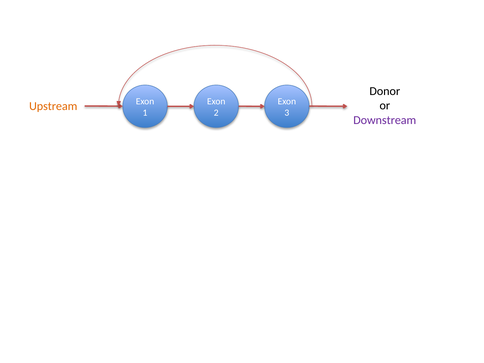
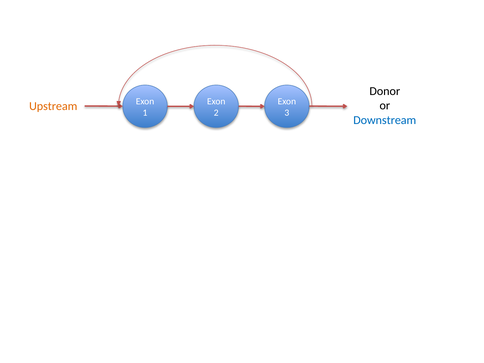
Downstream colour: purple -> blue (385, 120)
